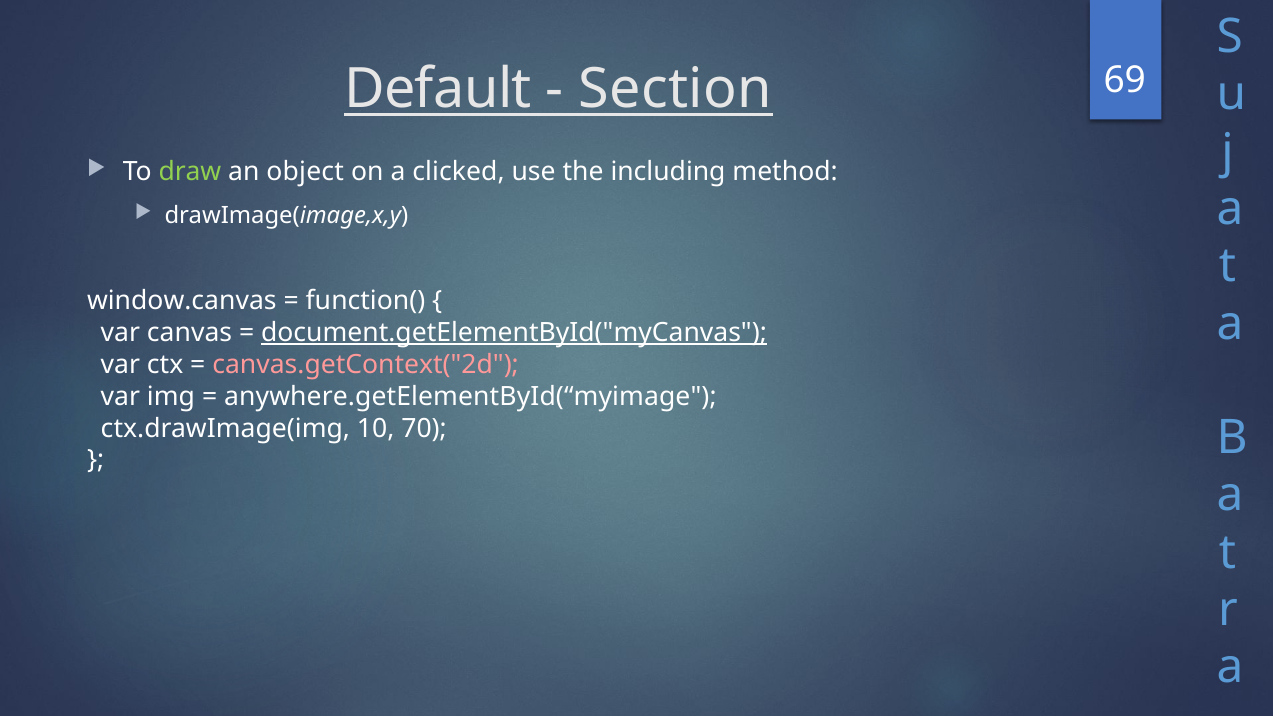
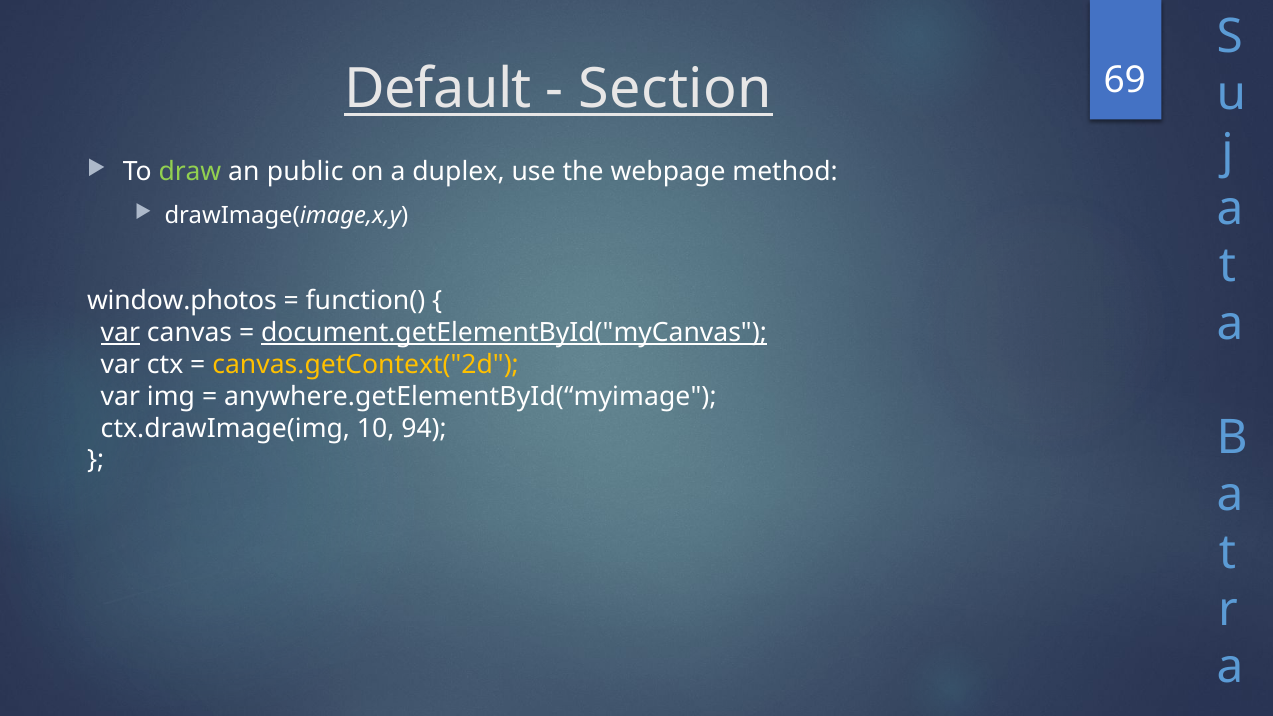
object: object -> public (305, 172)
clicked: clicked -> duplex (459, 172)
including: including -> webpage (668, 172)
window.canvas: window.canvas -> window.photos (182, 301)
var underline: none -> present (120, 333)
canvas.getContext("2d colour: pink -> yellow (366, 365)
70: 70 -> 94 (424, 428)
